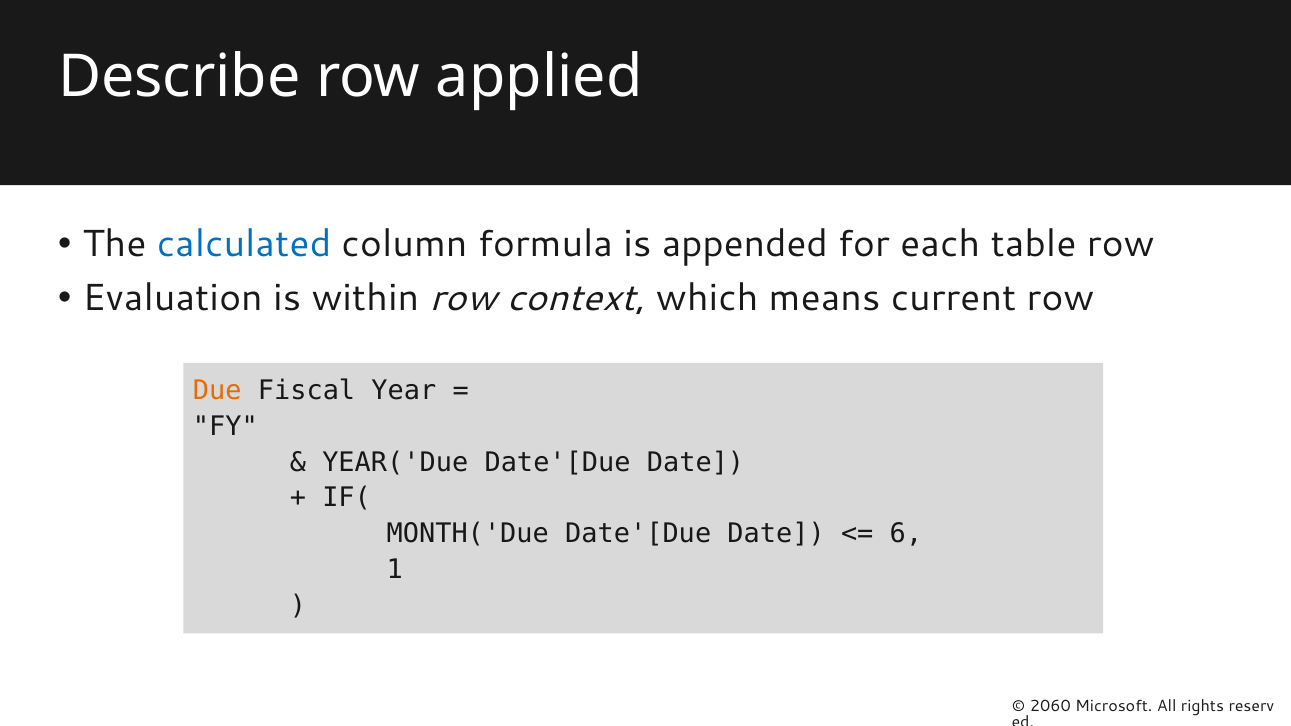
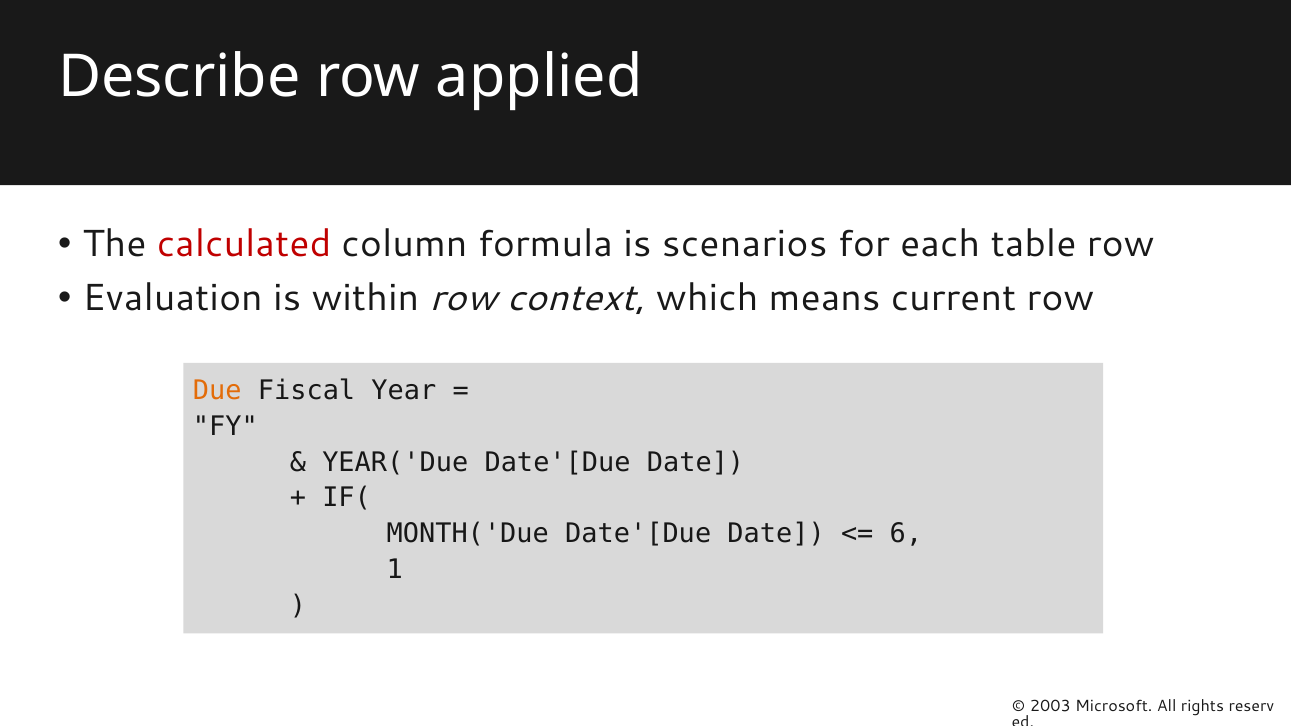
calculated colour: blue -> red (244, 244)
appended: appended -> scenarios (745, 244)
2060: 2060 -> 2003 (1050, 706)
